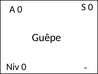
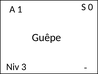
A 0: 0 -> 1 (20, 9)
Niv 0: 0 -> 3 (24, 66)
